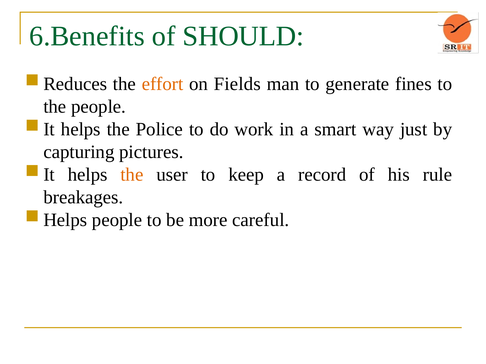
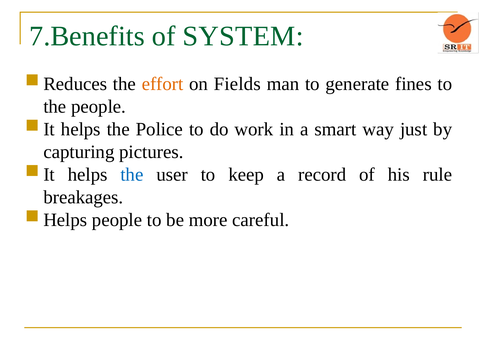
6.Benefits: 6.Benefits -> 7.Benefits (87, 36)
SHOULD: SHOULD -> SYSTEM (243, 36)
the colour: orange -> blue (132, 175)
